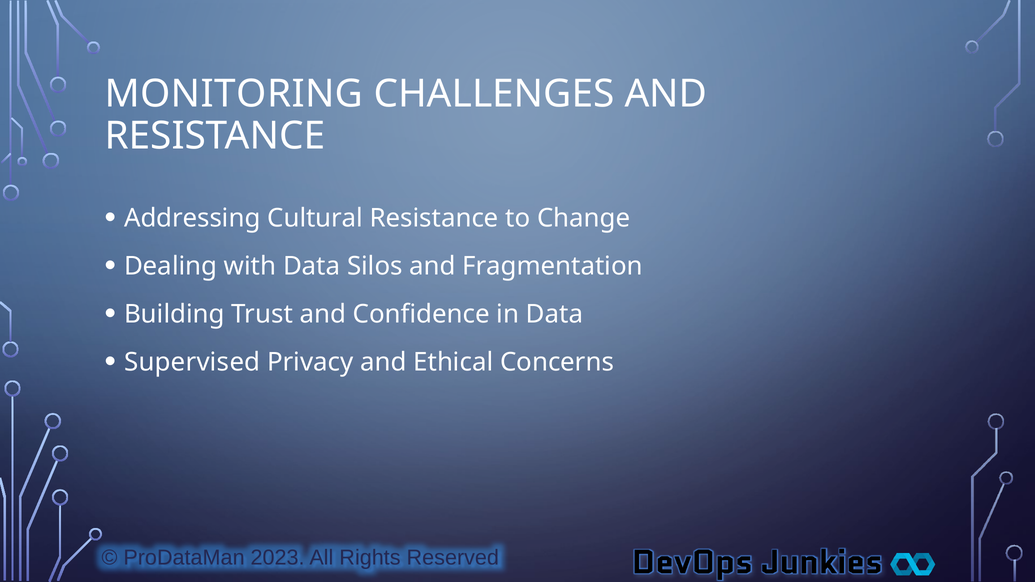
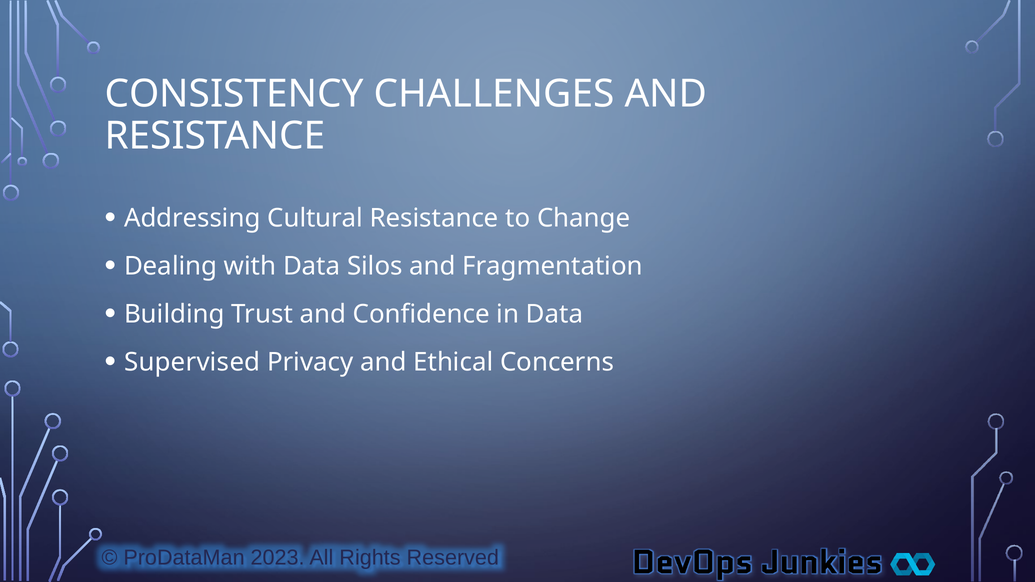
MONITORING: MONITORING -> CONSISTENCY (234, 94)
